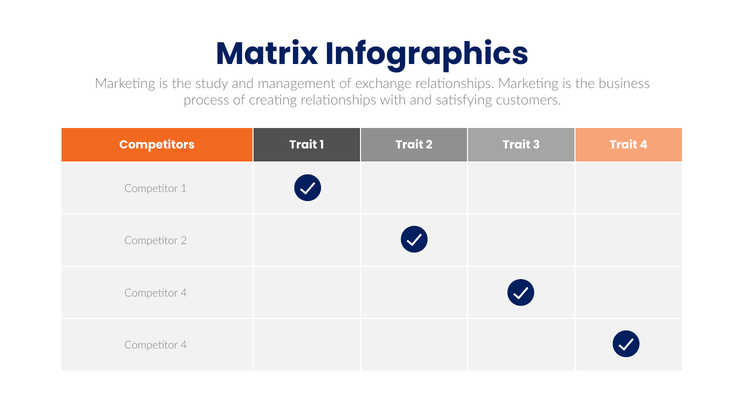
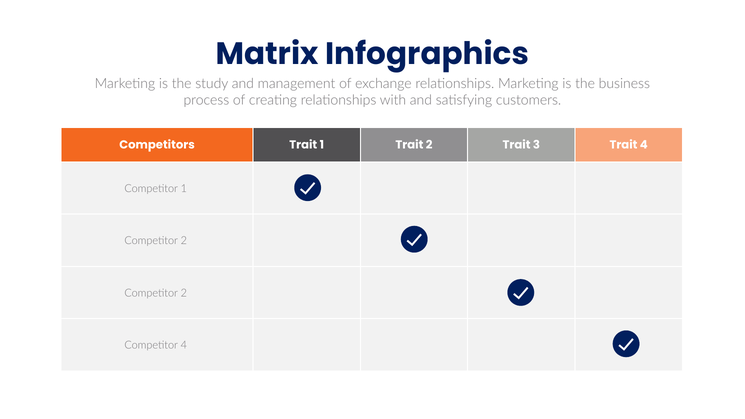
4: 4 -> 2 (184, 293)
